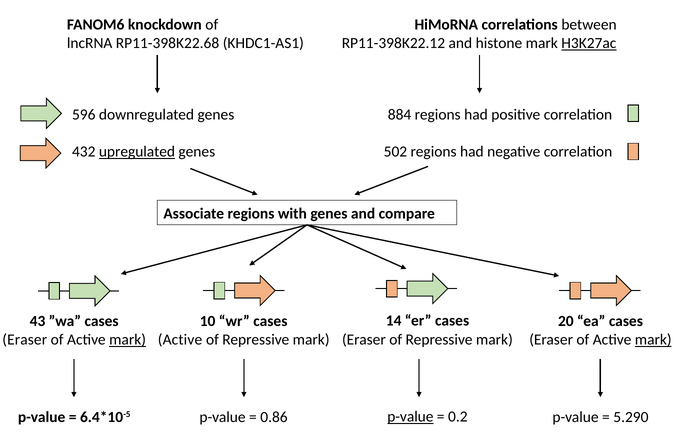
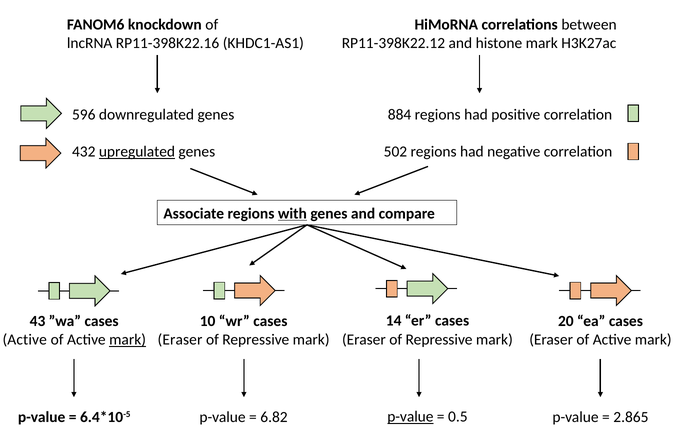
RP11-398K22.68: RP11-398K22.68 -> RP11-398K22.16 (168, 43)
H3K27ac underline: present -> none (589, 43)
with underline: none -> present (292, 214)
Eraser: Eraser -> Active (25, 340)
Active: Active -> Eraser (180, 340)
mark underline: present -> none (653, 340)
0.86: 0.86 -> 6.82 (274, 417)
0.2: 0.2 -> 0.5 (458, 417)
5.290: 5.290 -> 2.865 (631, 417)
